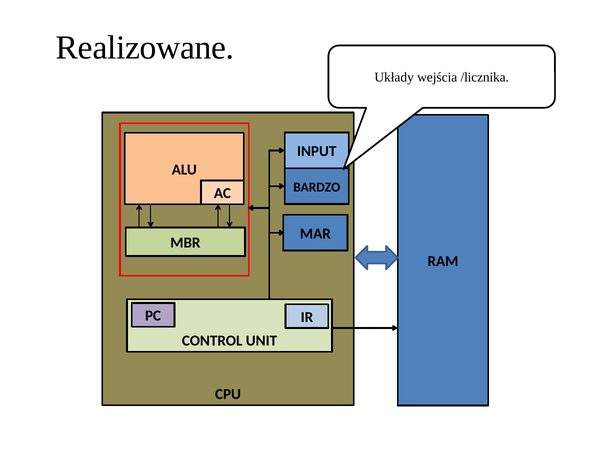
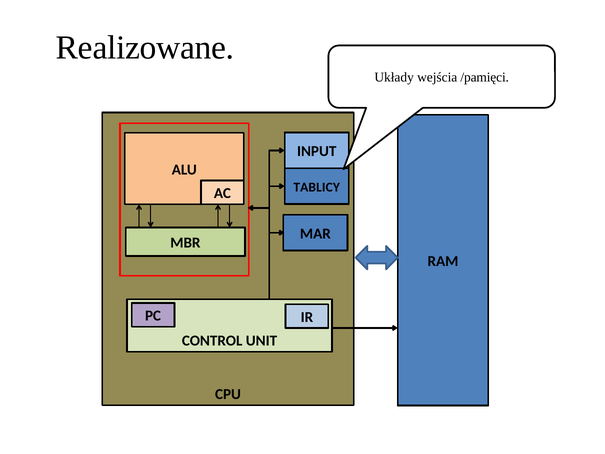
/licznika: /licznika -> /pamięci (485, 78)
BARDZO: BARDZO -> TABLICY (317, 187)
